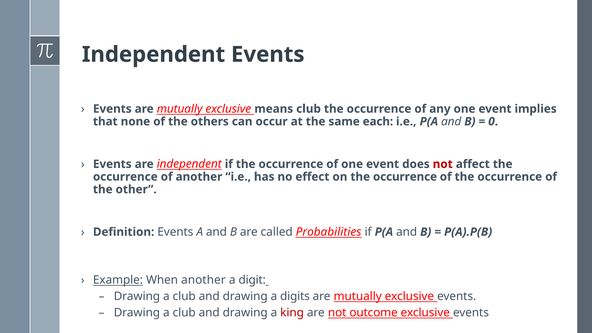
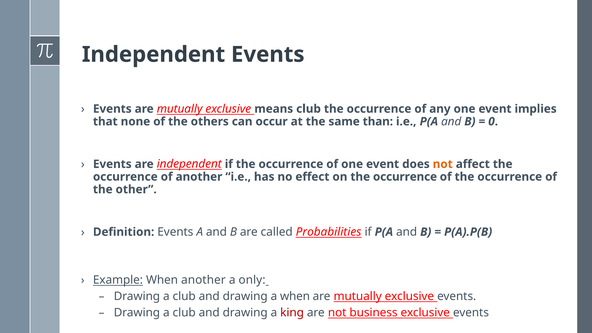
each: each -> than (378, 122)
not colour: red -> orange (443, 164)
digit: digit -> only (252, 280)
a digits: digits -> when (295, 296)
outcome: outcome -> business (374, 313)
